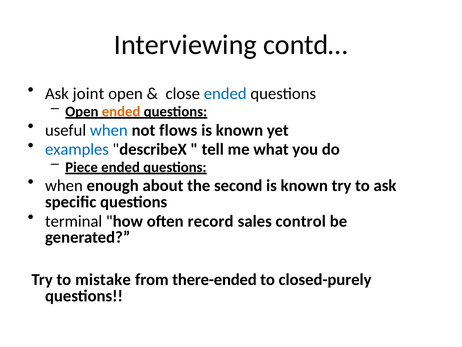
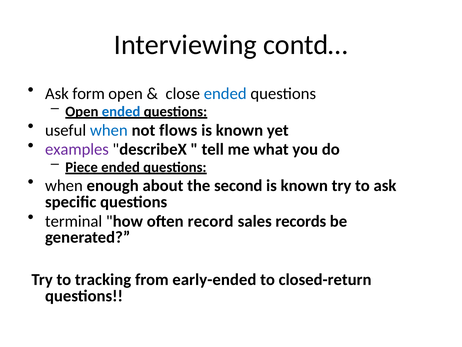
joint: joint -> form (89, 94)
ended colour: orange -> blue (121, 111)
examples colour: blue -> purple (77, 149)
control: control -> records (301, 221)
mistake: mistake -> tracking (103, 279)
there-ended: there-ended -> early-ended (214, 279)
closed-purely: closed-purely -> closed-return (325, 279)
